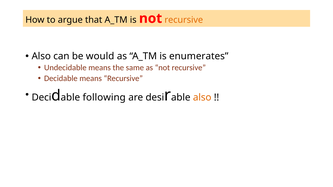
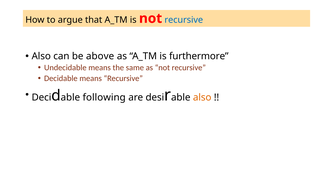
recursive colour: orange -> blue (184, 20)
would: would -> above (100, 56)
enumerates: enumerates -> furthermore (199, 56)
